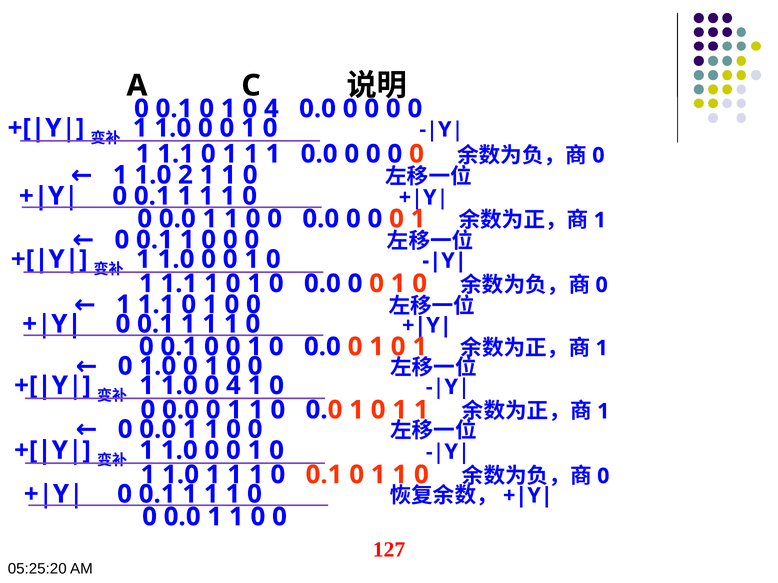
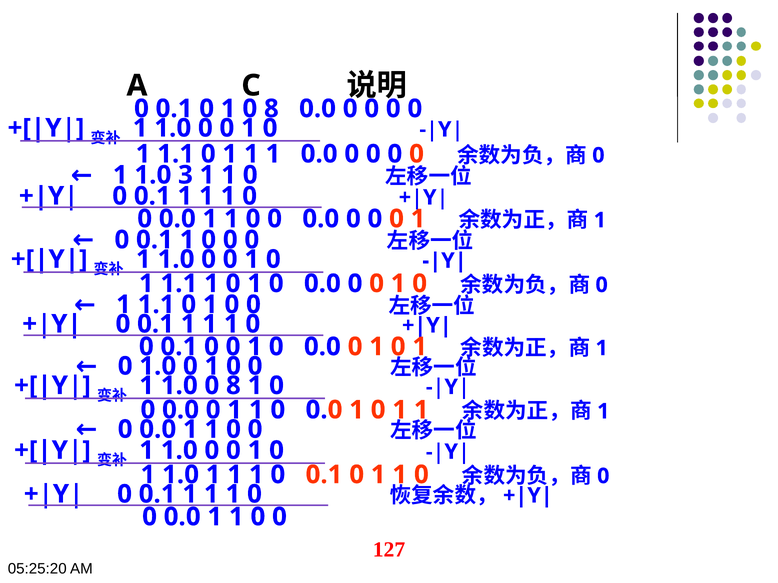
1 0 4: 4 -> 8 (271, 109)
2: 2 -> 3 (185, 175)
1.0 0 4: 4 -> 8 (233, 386)
